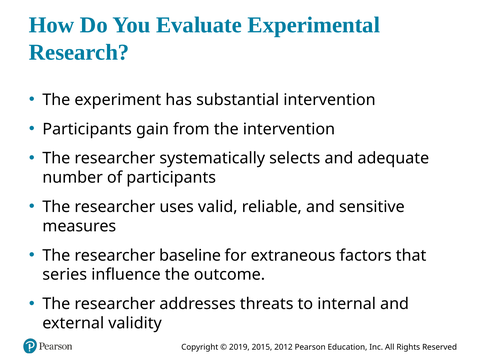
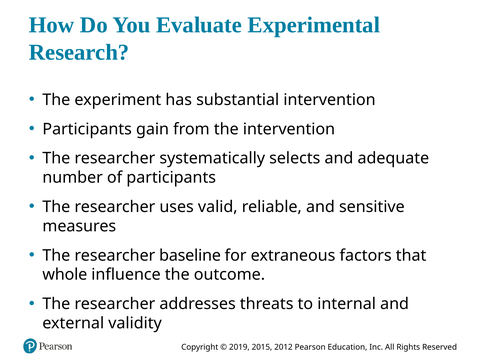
series: series -> whole (65, 275)
